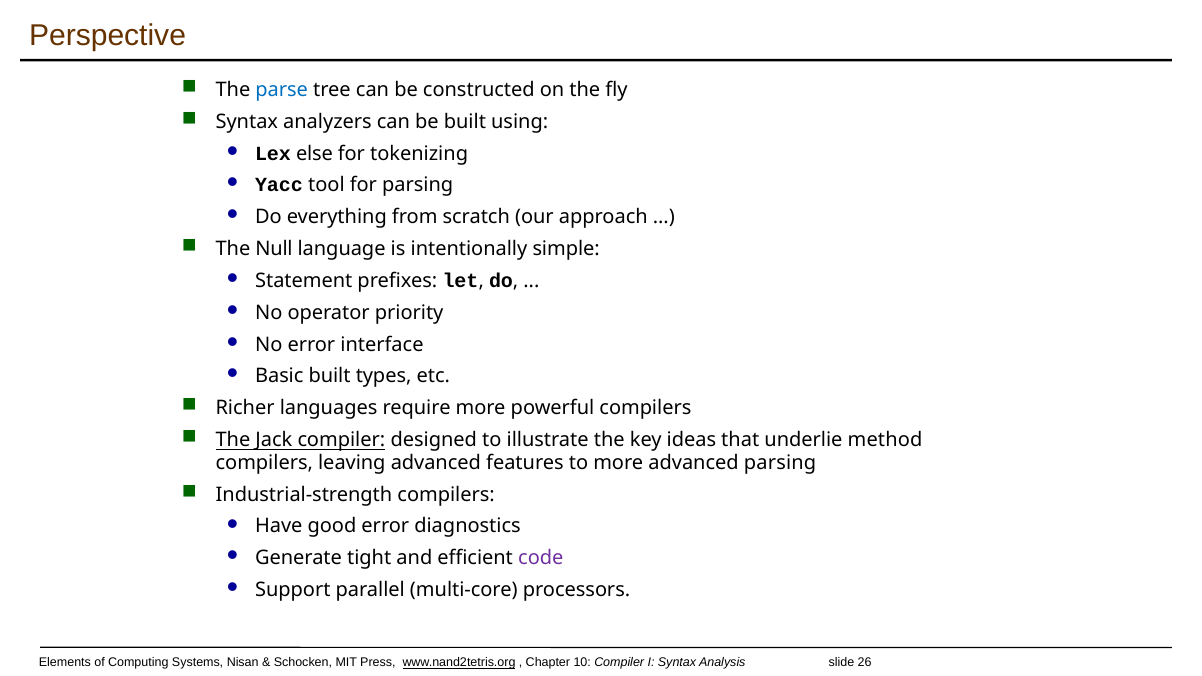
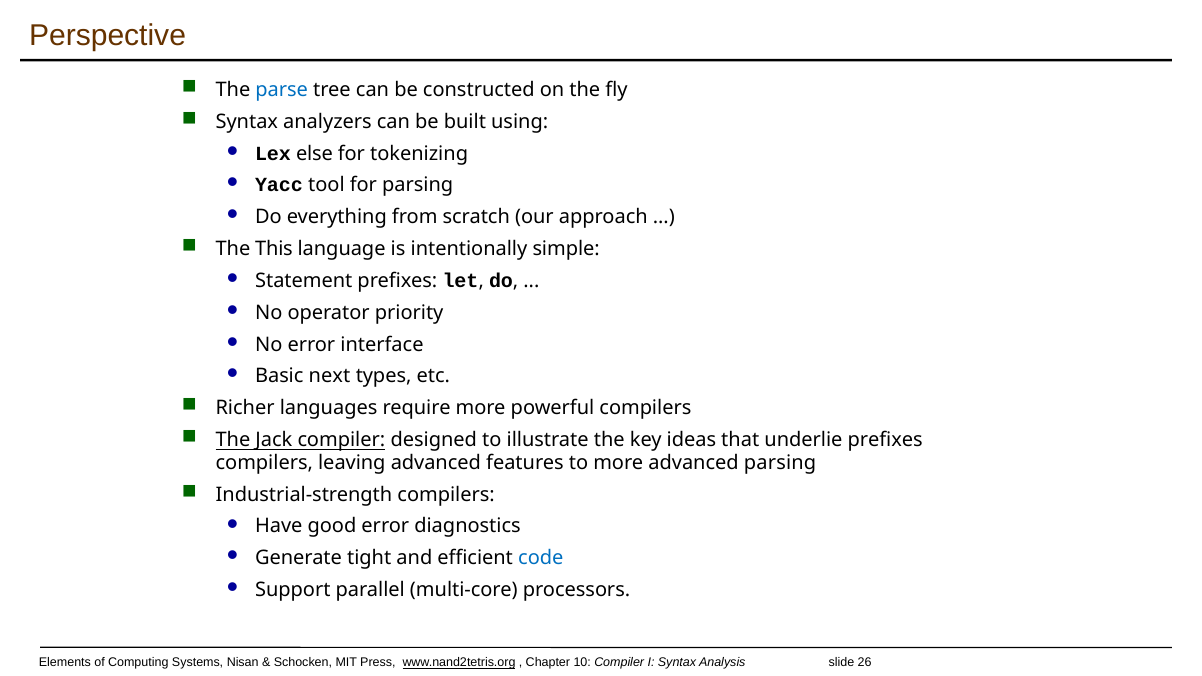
Null: Null -> This (274, 249)
Basic built: built -> next (330, 376)
underlie method: method -> prefixes (885, 440)
code colour: purple -> blue (541, 558)
